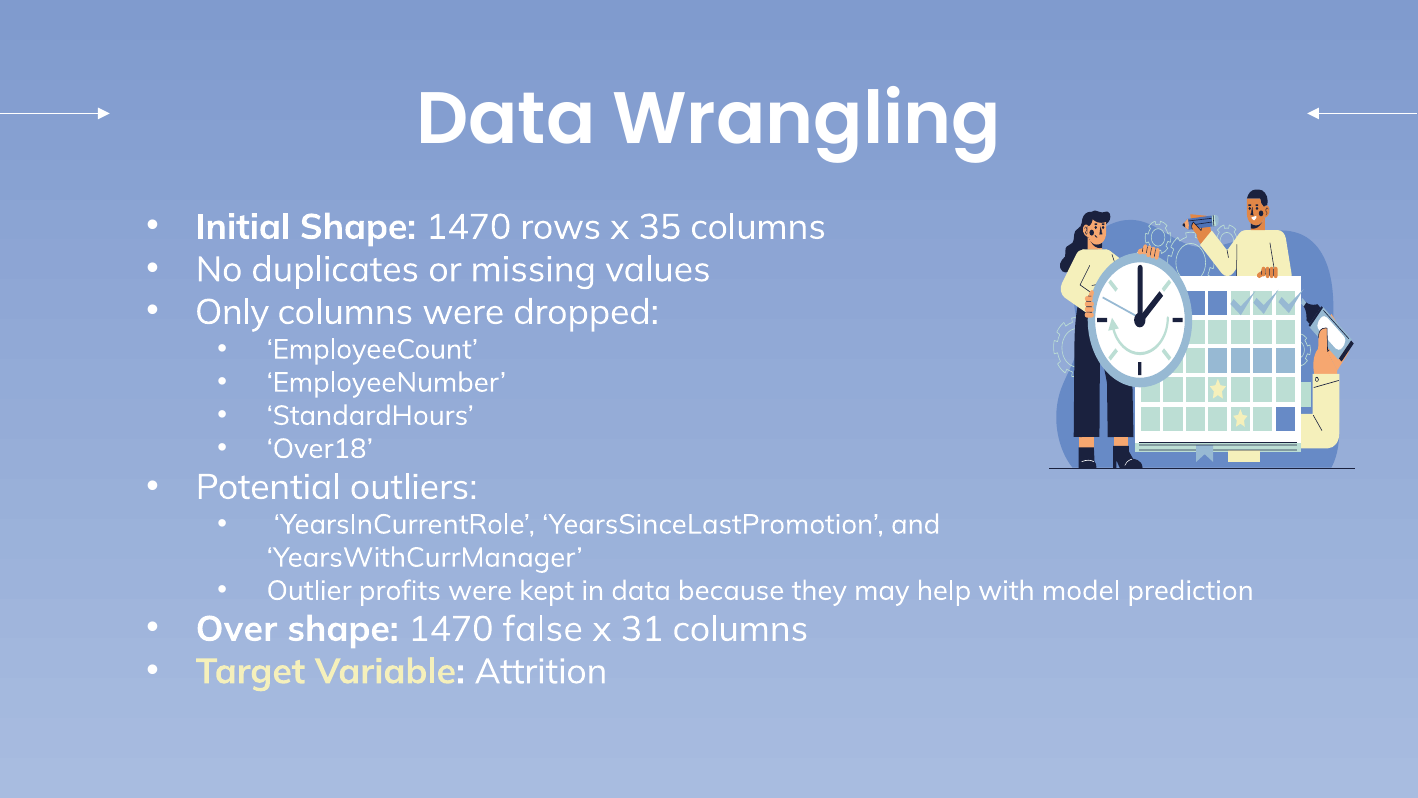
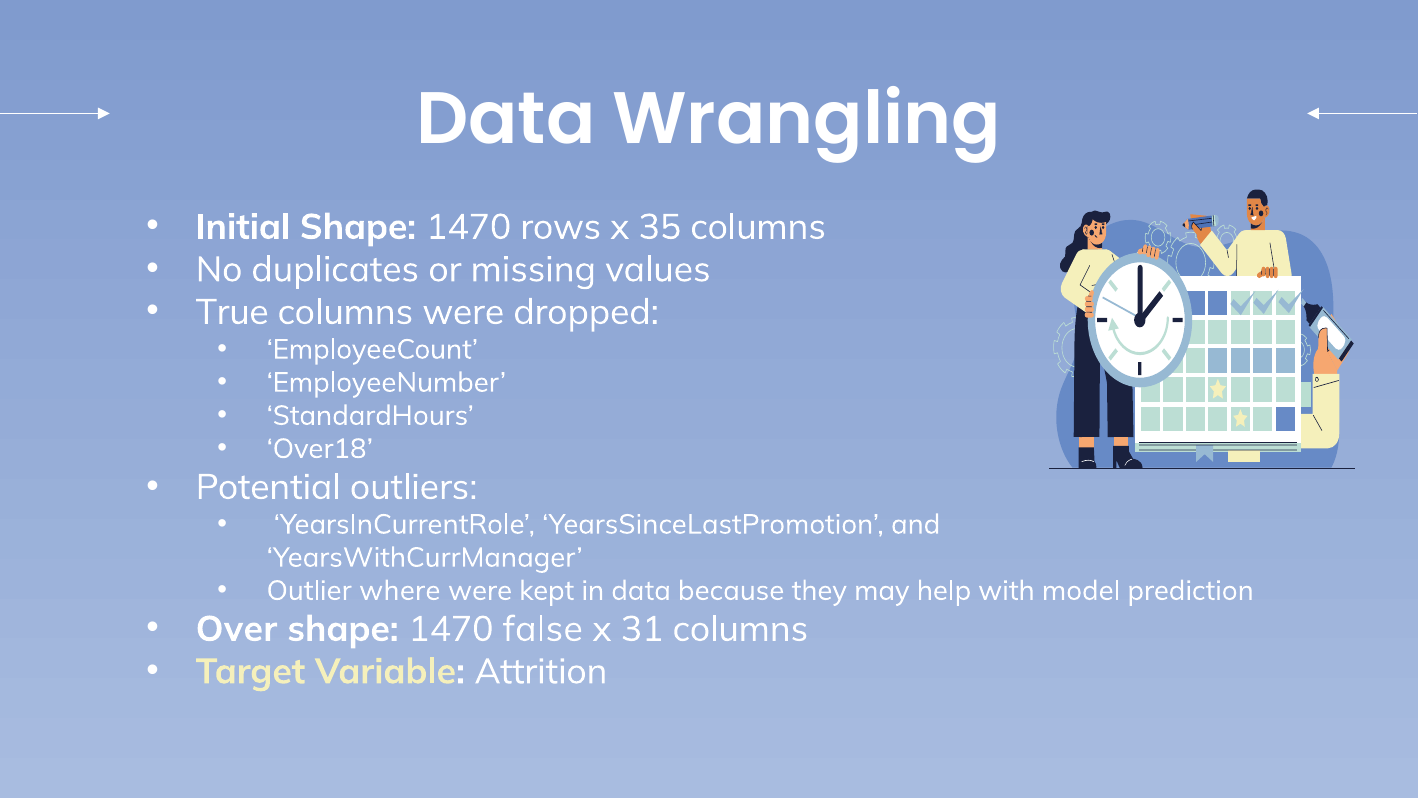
Only: Only -> True (232, 312)
profits: profits -> where (400, 590)
